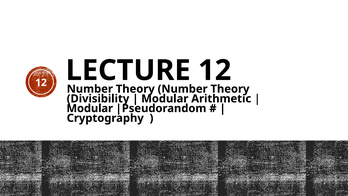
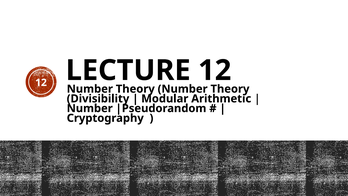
Modular: Modular -> Number (90, 108)
